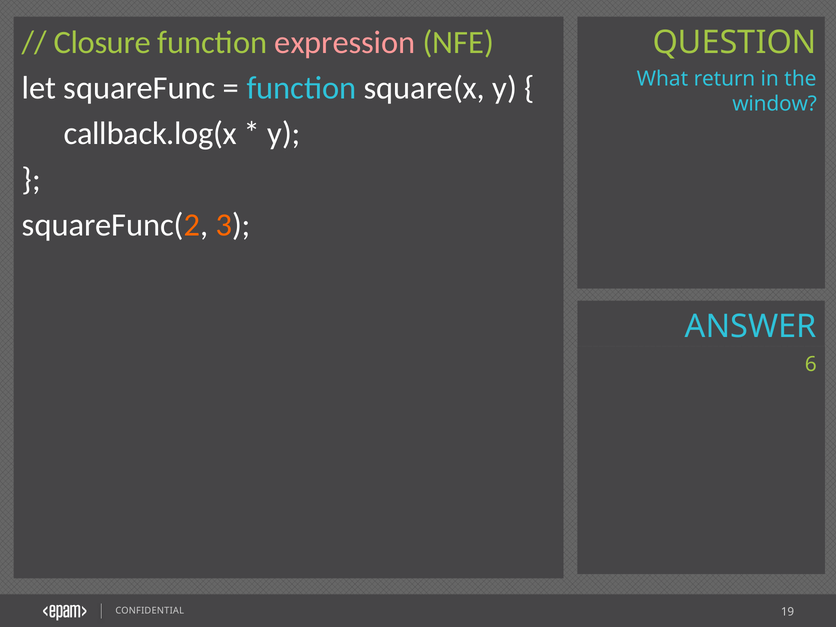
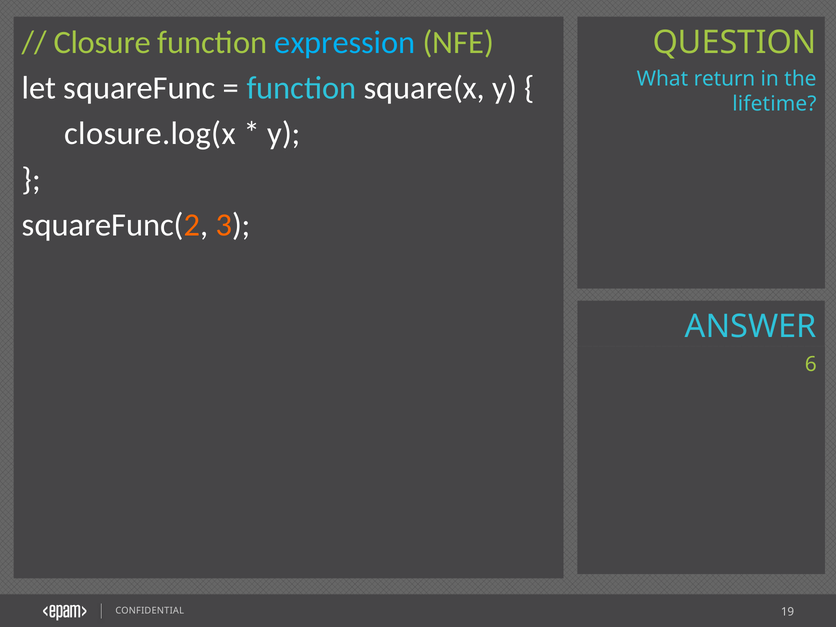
expression colour: pink -> light blue (345, 43)
window: window -> lifetime (774, 104)
callback.log(x: callback.log(x -> closure.log(x (150, 134)
